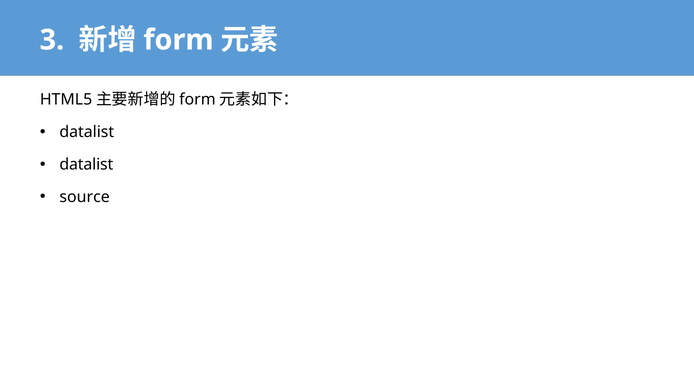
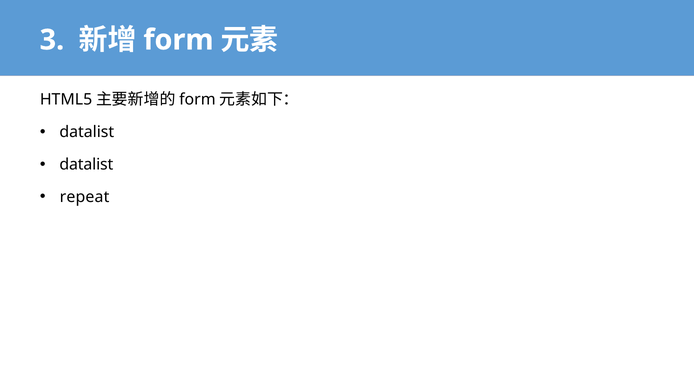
source: source -> repeat (85, 197)
